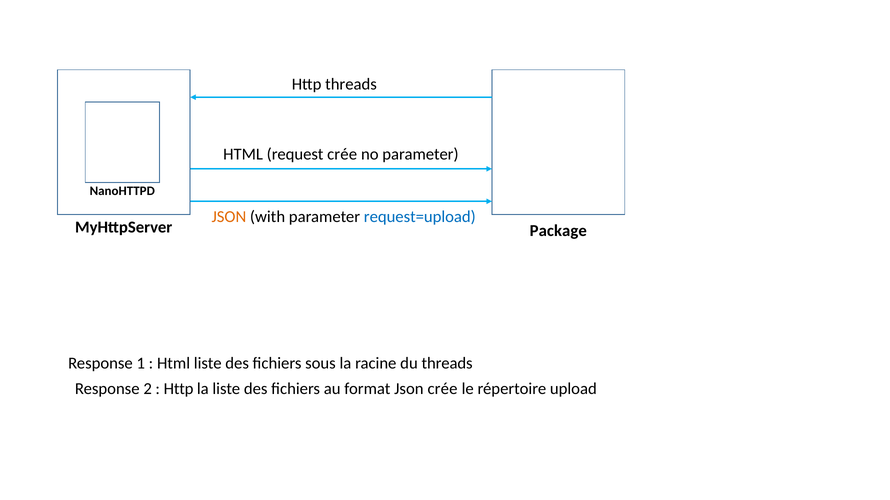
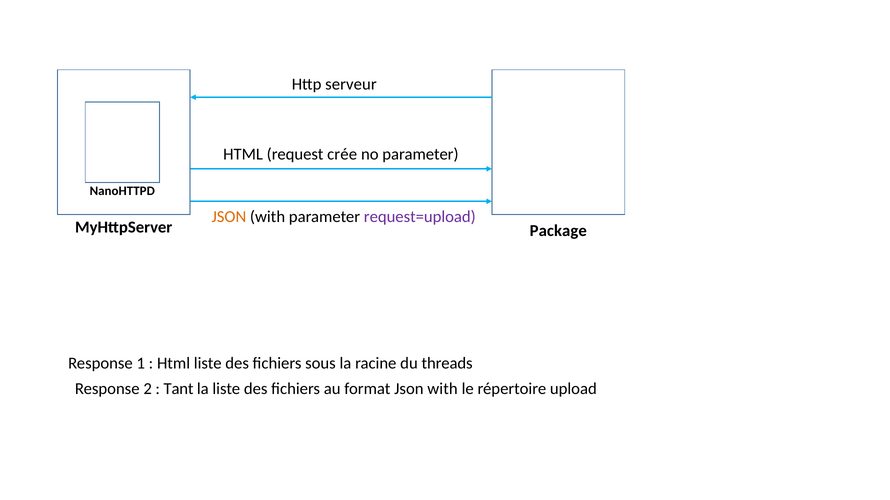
Http threads: threads -> serveur (351, 84)
request=upload colour: blue -> purple (420, 217)
Http: Http -> Tant (179, 389)
format Json crée: crée -> with (443, 389)
